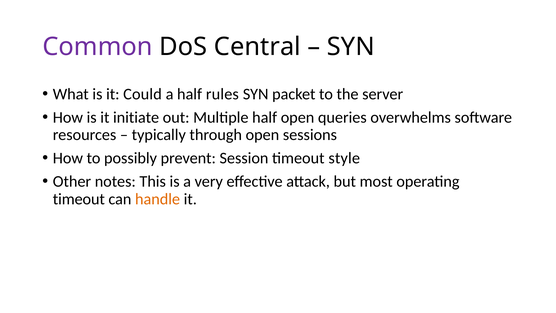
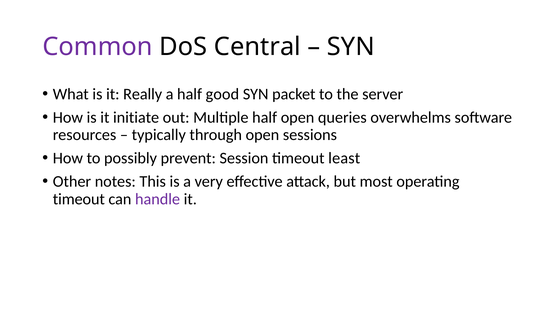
Could: Could -> Really (143, 94)
rules: rules -> good (222, 94)
style: style -> least (344, 158)
handle colour: orange -> purple (158, 199)
